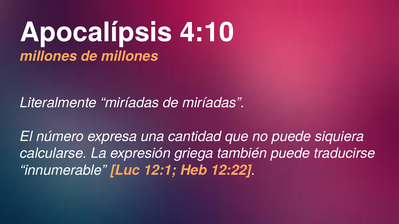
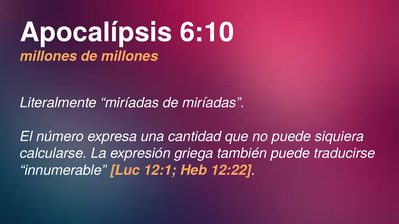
4:10: 4:10 -> 6:10 (207, 33)
